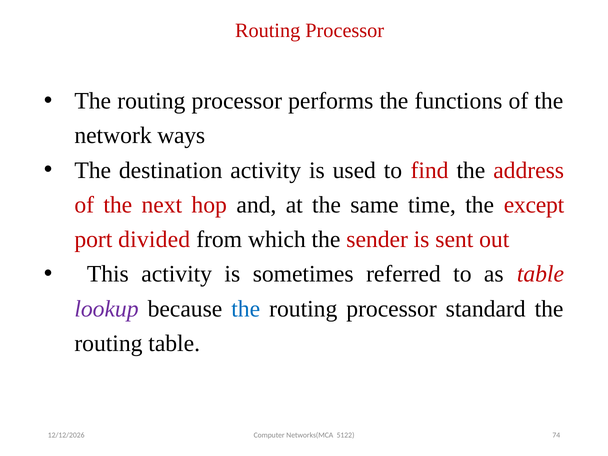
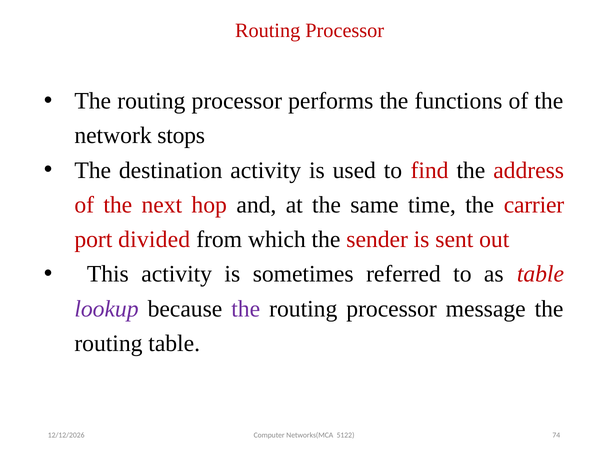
ways: ways -> stops (181, 136)
except: except -> carrier (534, 205)
the colour: blue -> purple (246, 309)
standard: standard -> message (486, 309)
